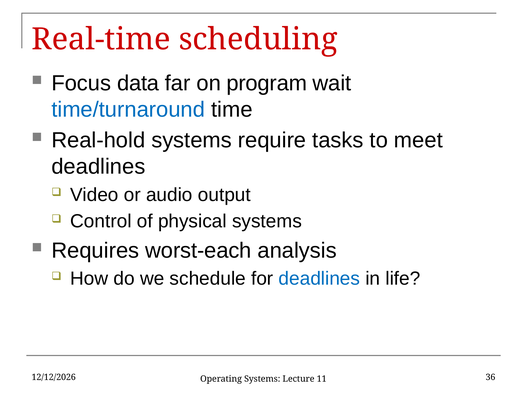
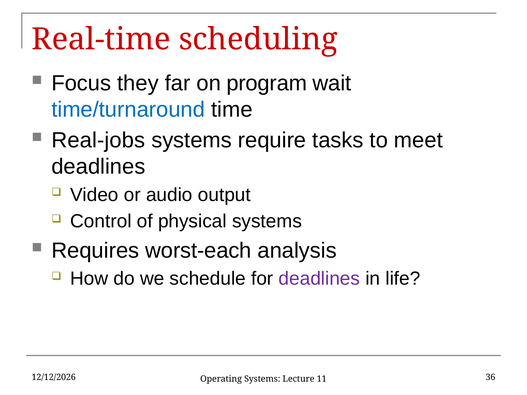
data: data -> they (138, 83)
Real-hold: Real-hold -> Real-jobs (98, 140)
deadlines colour: blue -> purple (319, 279)
